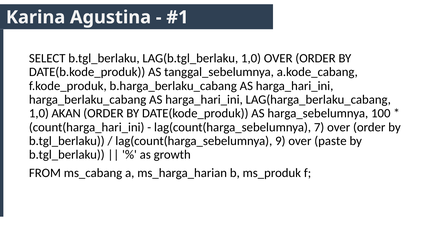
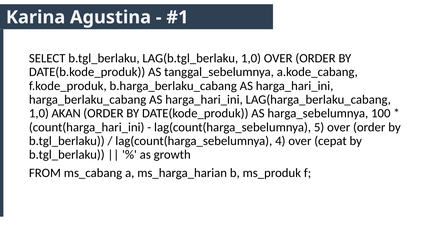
7: 7 -> 5 (319, 127)
9: 9 -> 4 (280, 141)
paste: paste -> cepat (331, 141)
